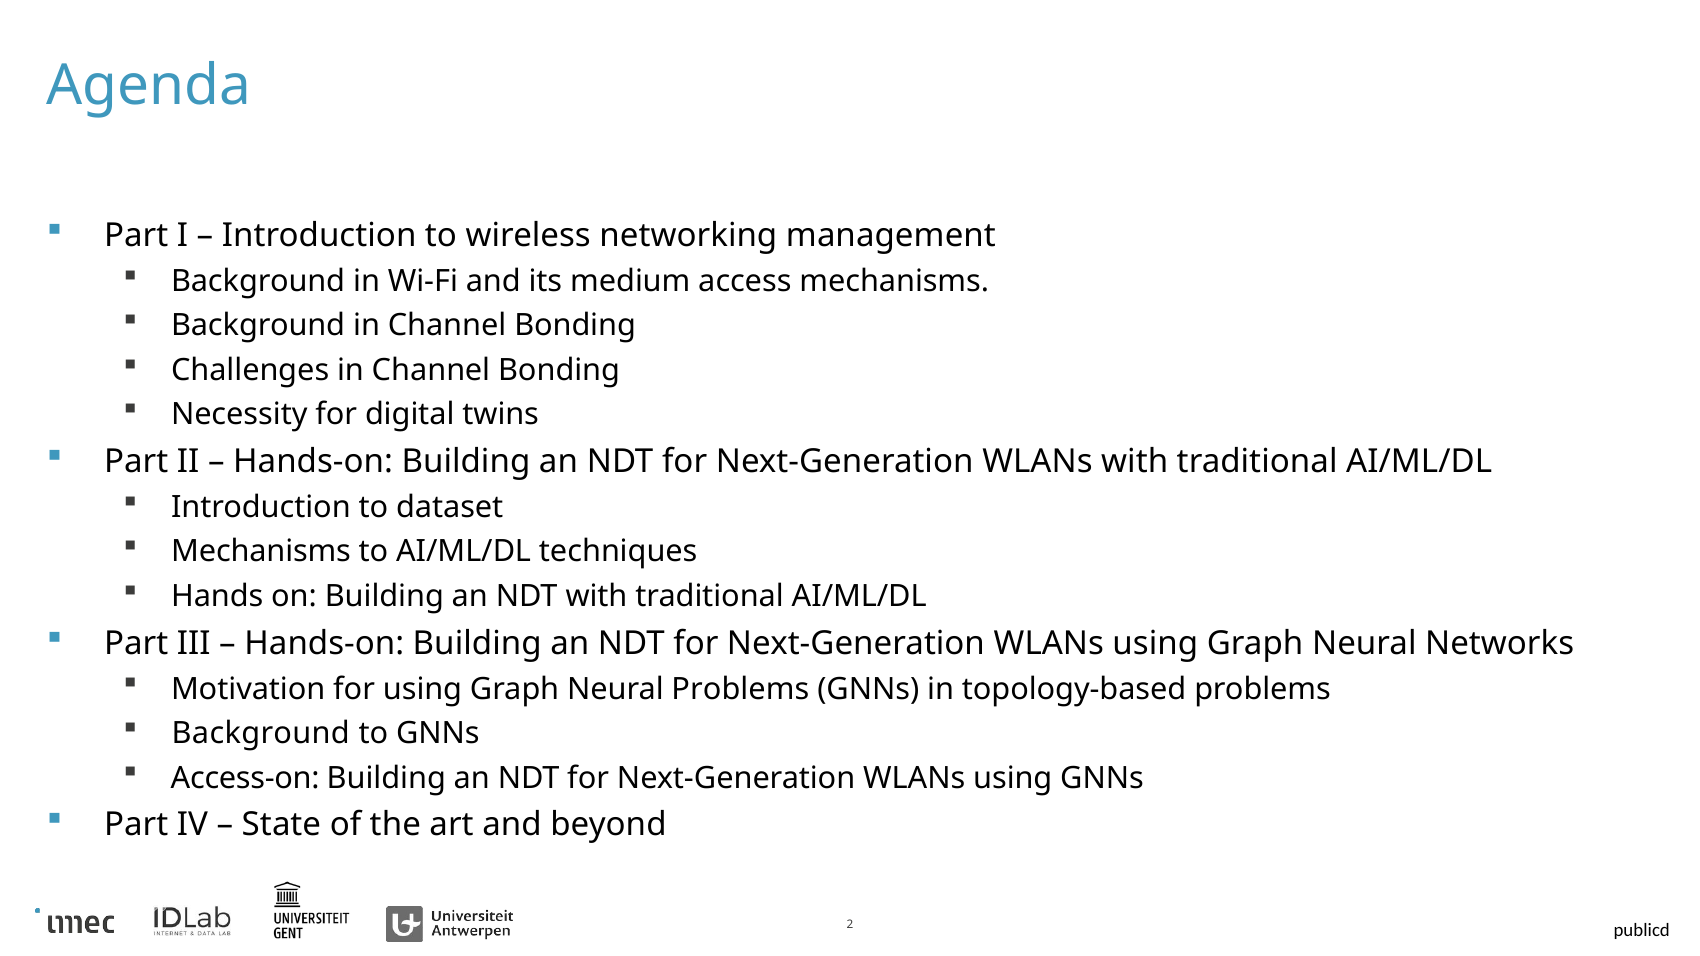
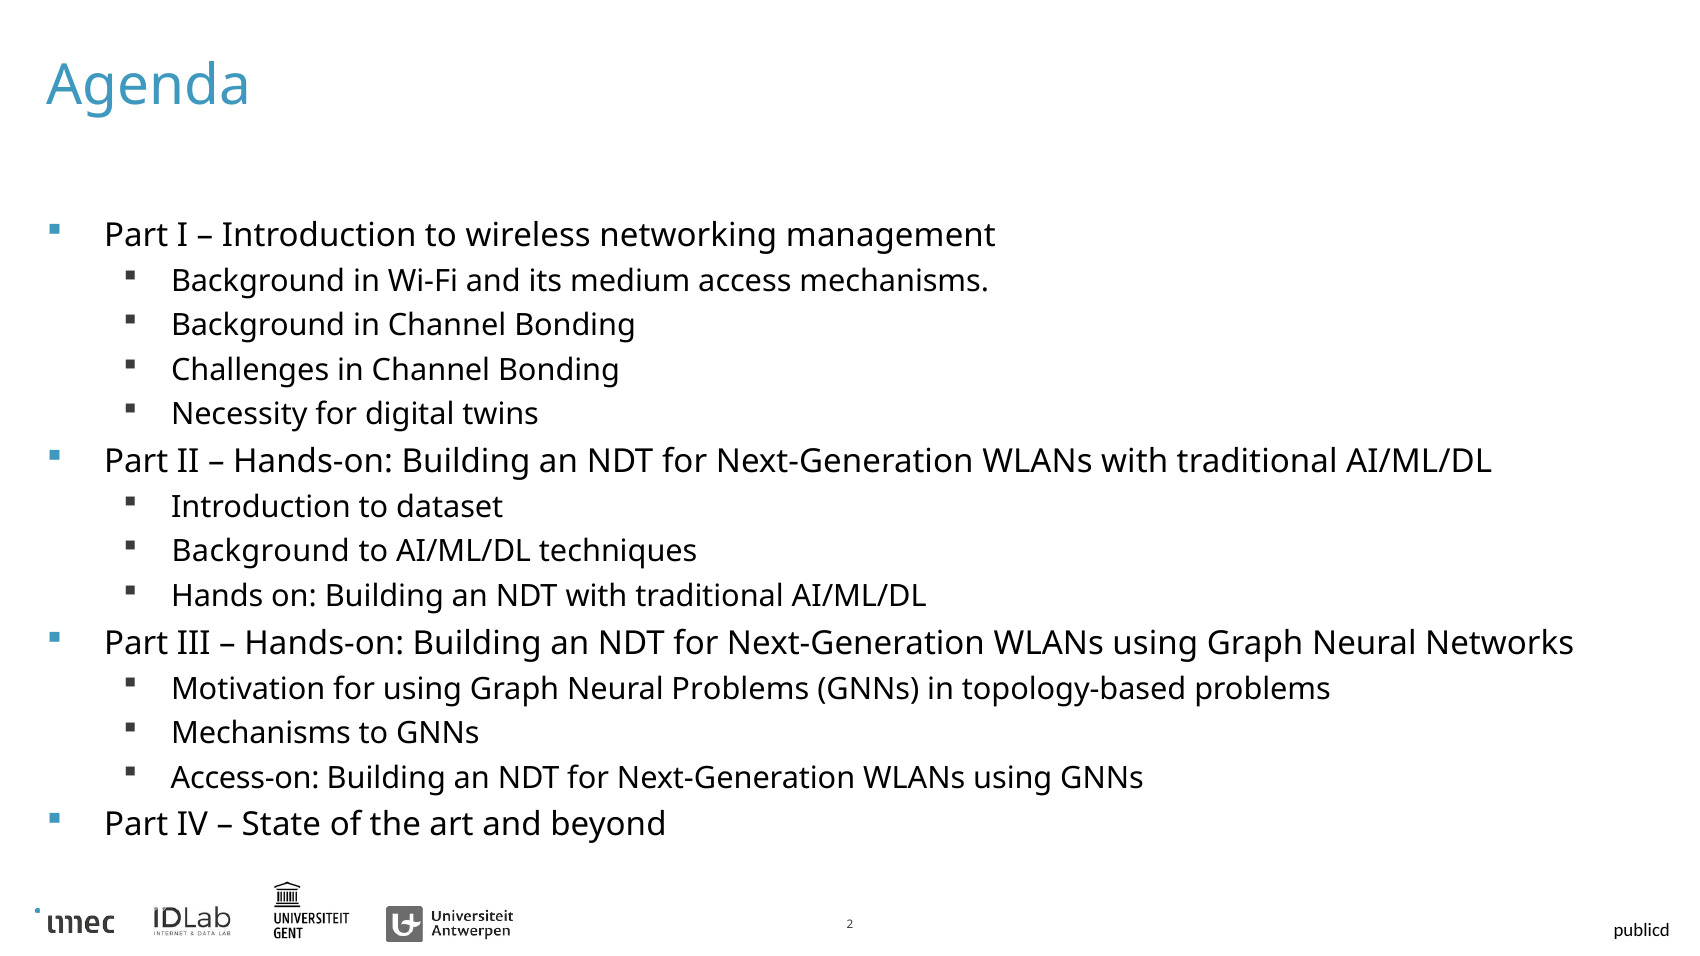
Mechanisms: Mechanisms -> Background (261, 552)
Background: Background -> Mechanisms (261, 734)
